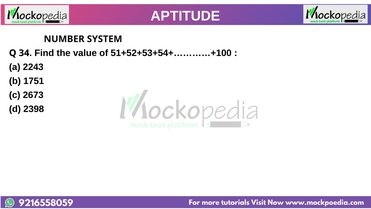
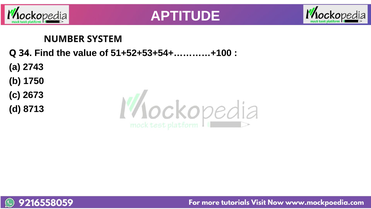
2243: 2243 -> 2743 (33, 67)
1751: 1751 -> 1750 (34, 81)
2398: 2398 -> 8713 (34, 109)
